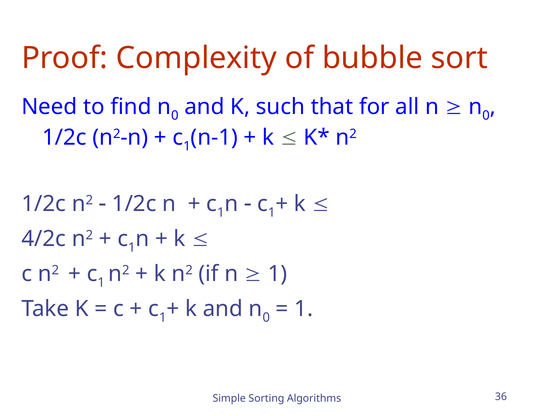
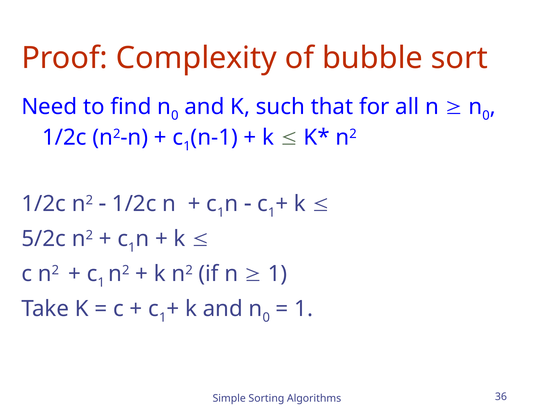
4/2c: 4/2c -> 5/2c (44, 238)
